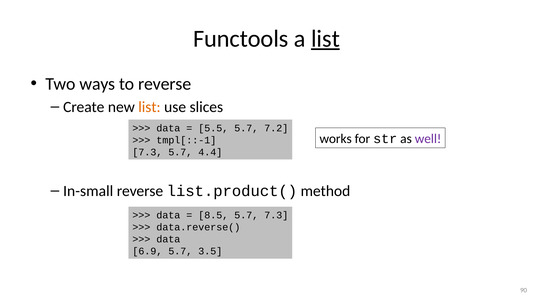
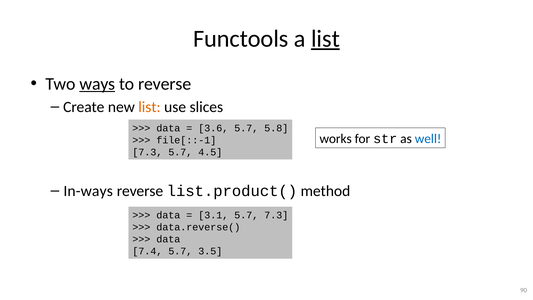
ways underline: none -> present (97, 84)
5.5: 5.5 -> 3.6 (213, 128)
7.2: 7.2 -> 5.8 (276, 128)
well colour: purple -> blue (428, 139)
tmpl[::-1: tmpl[::-1 -> file[::-1 (186, 140)
4.4: 4.4 -> 4.5 (210, 152)
In-small: In-small -> In-ways (88, 191)
8.5: 8.5 -> 3.1 (213, 215)
6.9: 6.9 -> 7.4 (147, 251)
